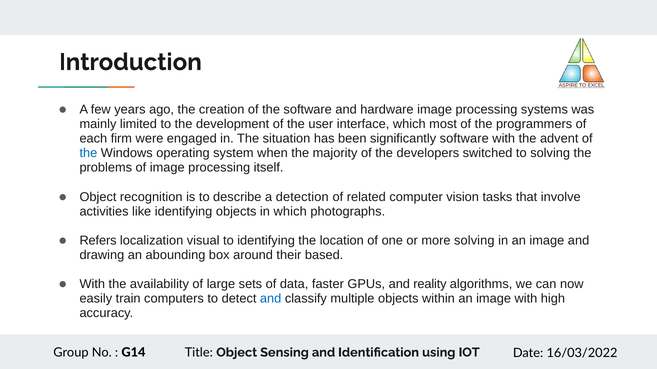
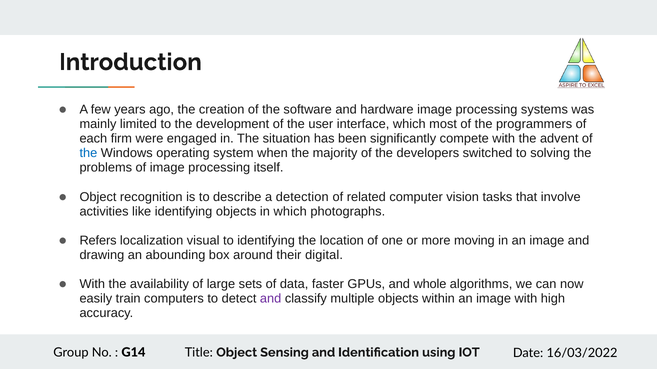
significantly software: software -> compete (464, 139)
more solving: solving -> moving (474, 241)
based: based -> digital (324, 255)
reality: reality -> whole (430, 284)
and colour: blue -> purple (271, 299)
